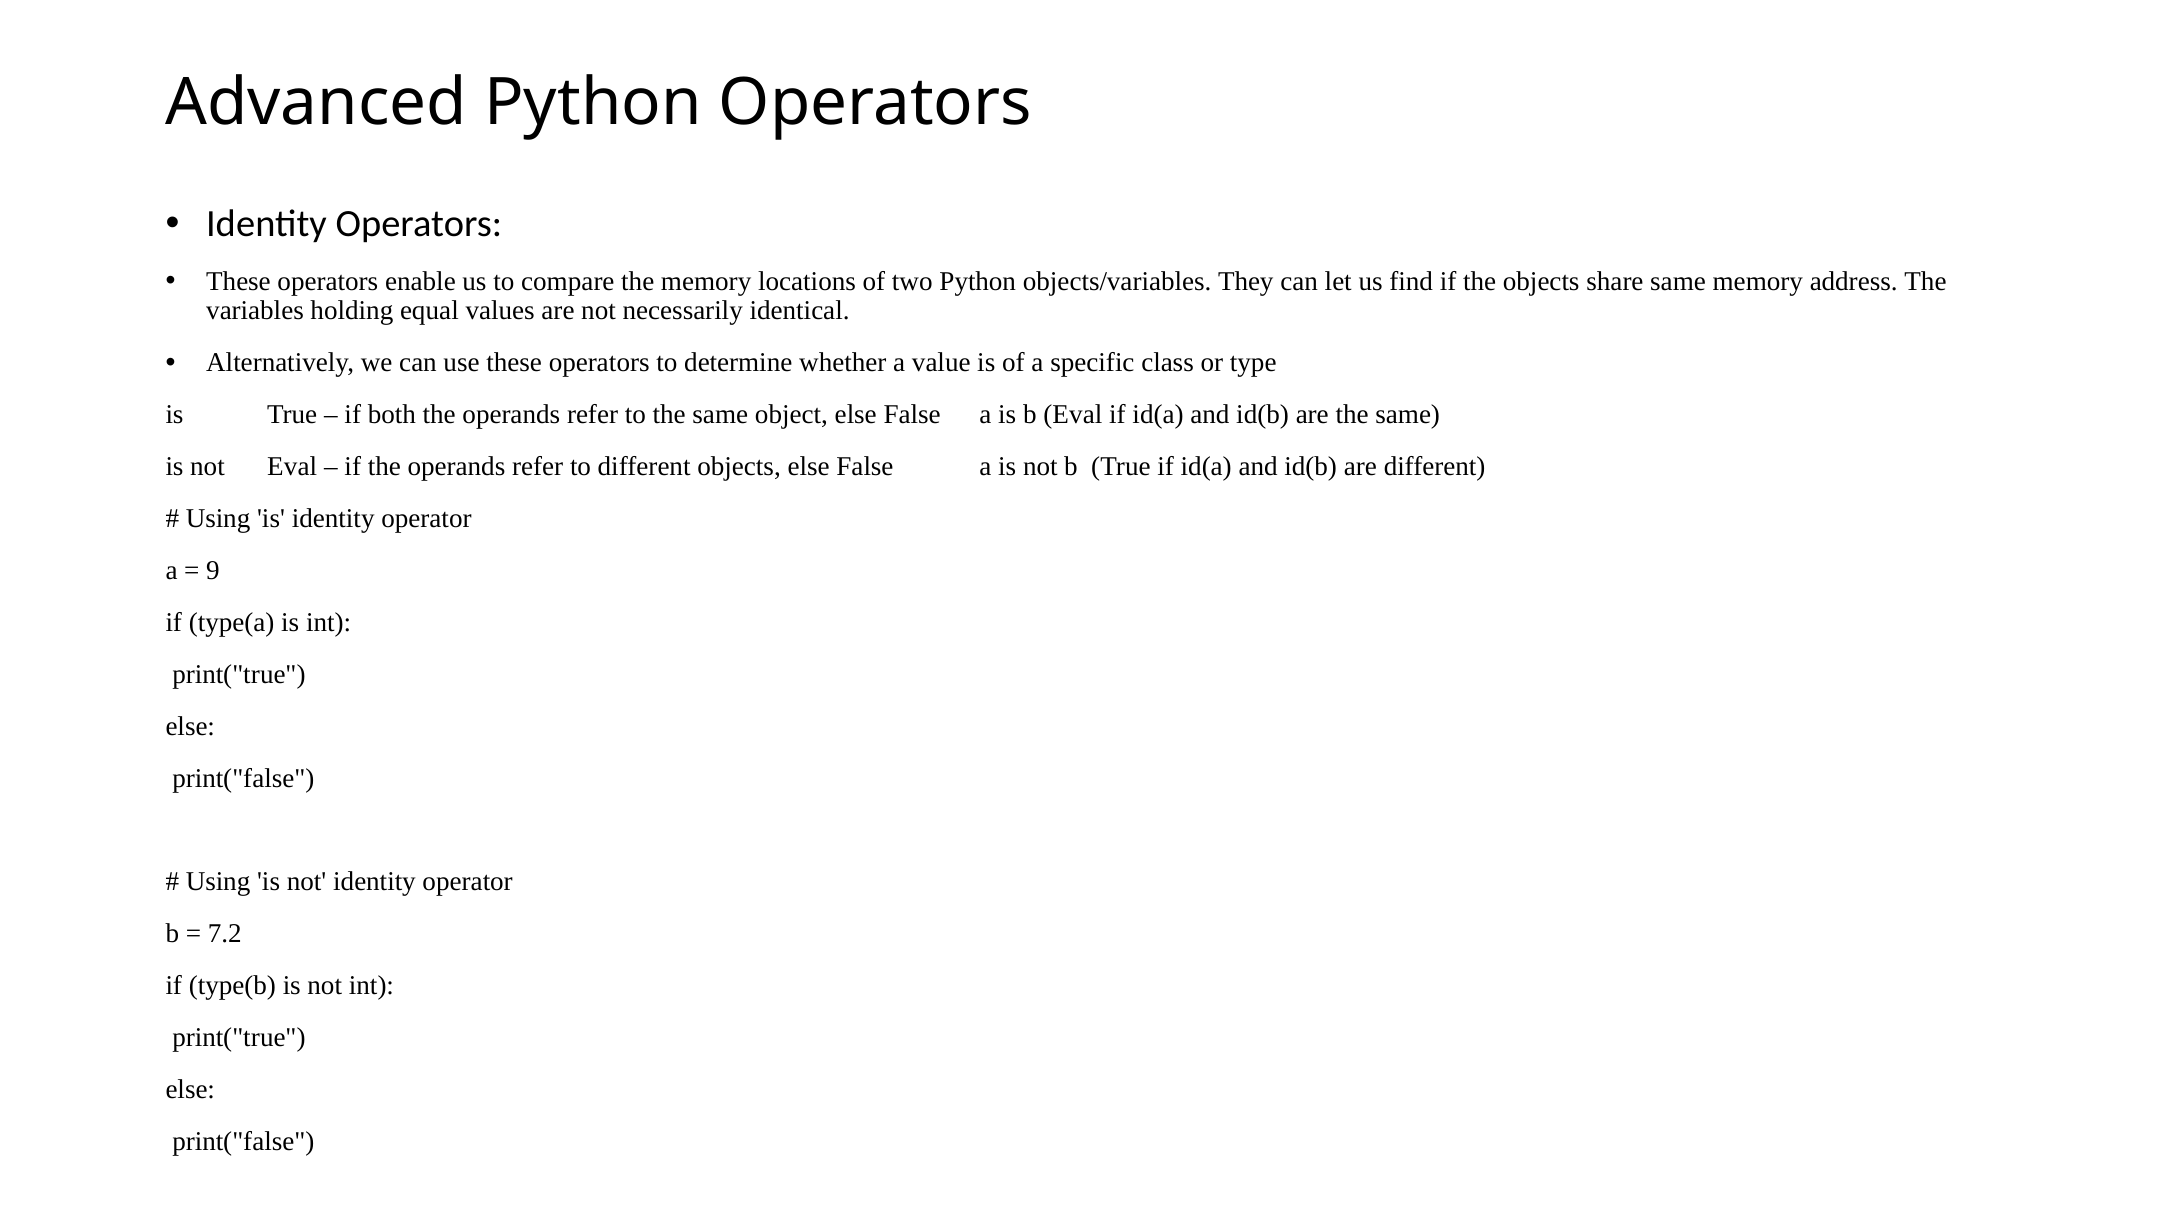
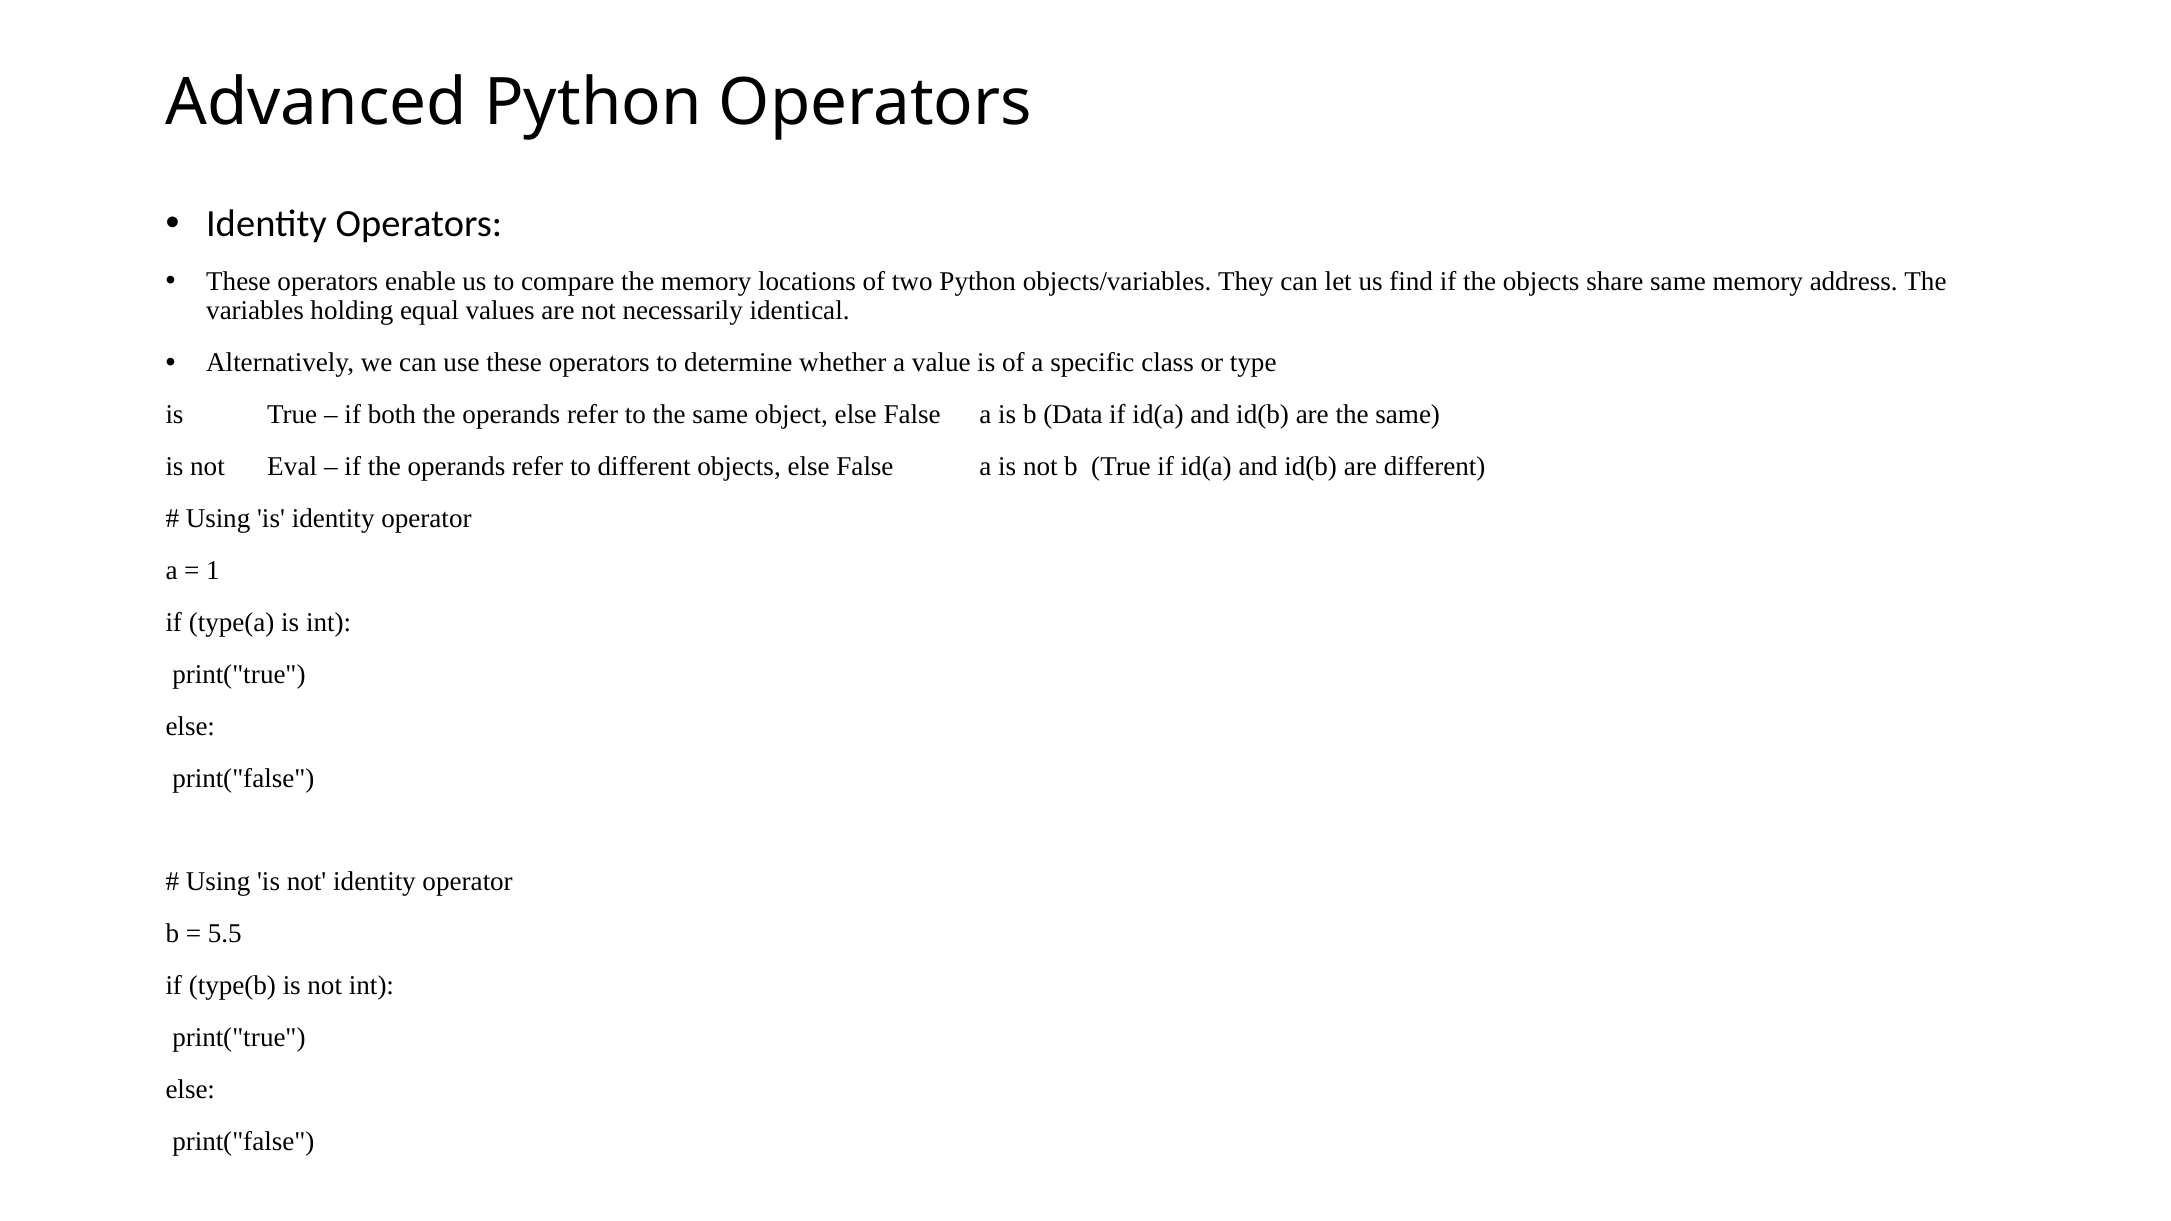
b Eval: Eval -> Data (1073, 415)
9: 9 -> 1 (213, 571)
7.2: 7.2 -> 5.5 (225, 934)
